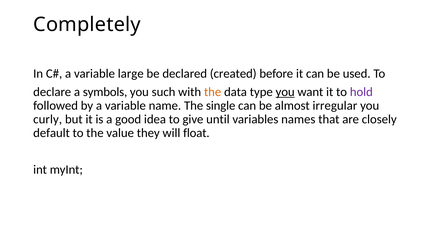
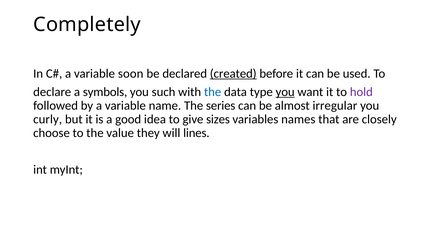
large: large -> soon (131, 74)
created underline: none -> present (233, 74)
the colour: orange -> blue (213, 92)
single: single -> series (221, 106)
until: until -> sizes (218, 119)
default: default -> choose (52, 133)
float: float -> lines (196, 133)
